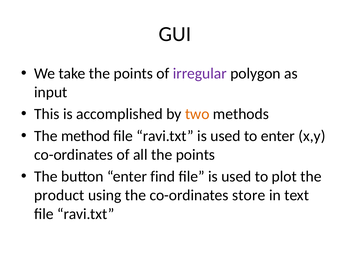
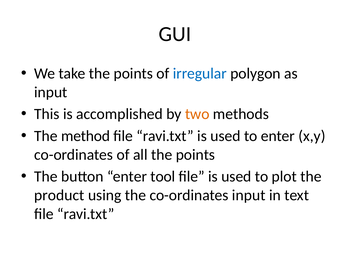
irregular colour: purple -> blue (200, 73)
find: find -> tool (163, 176)
co-ordinates store: store -> input (249, 195)
